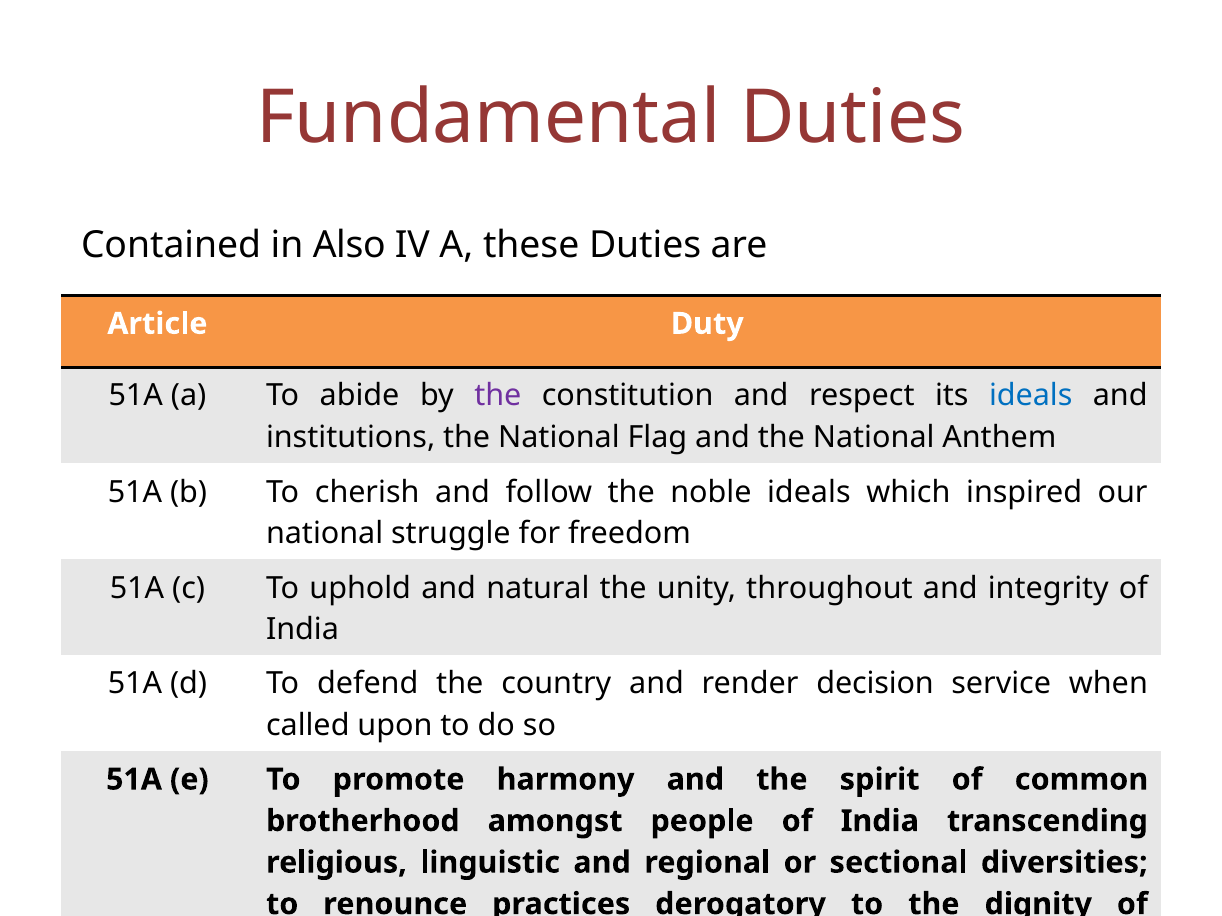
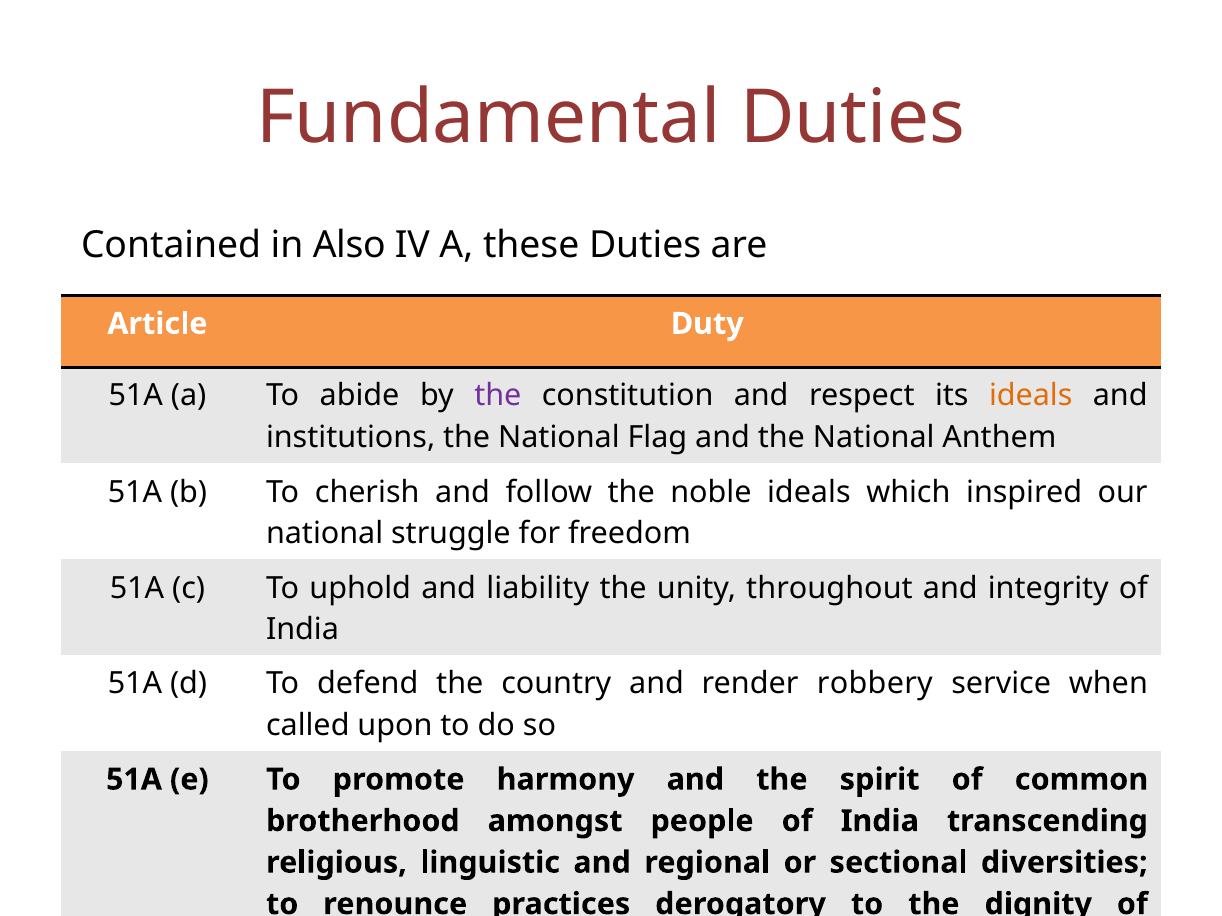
ideals colour: blue -> orange (1031, 396)
natural: natural -> liability (538, 588)
decision: decision -> robbery (875, 684)
